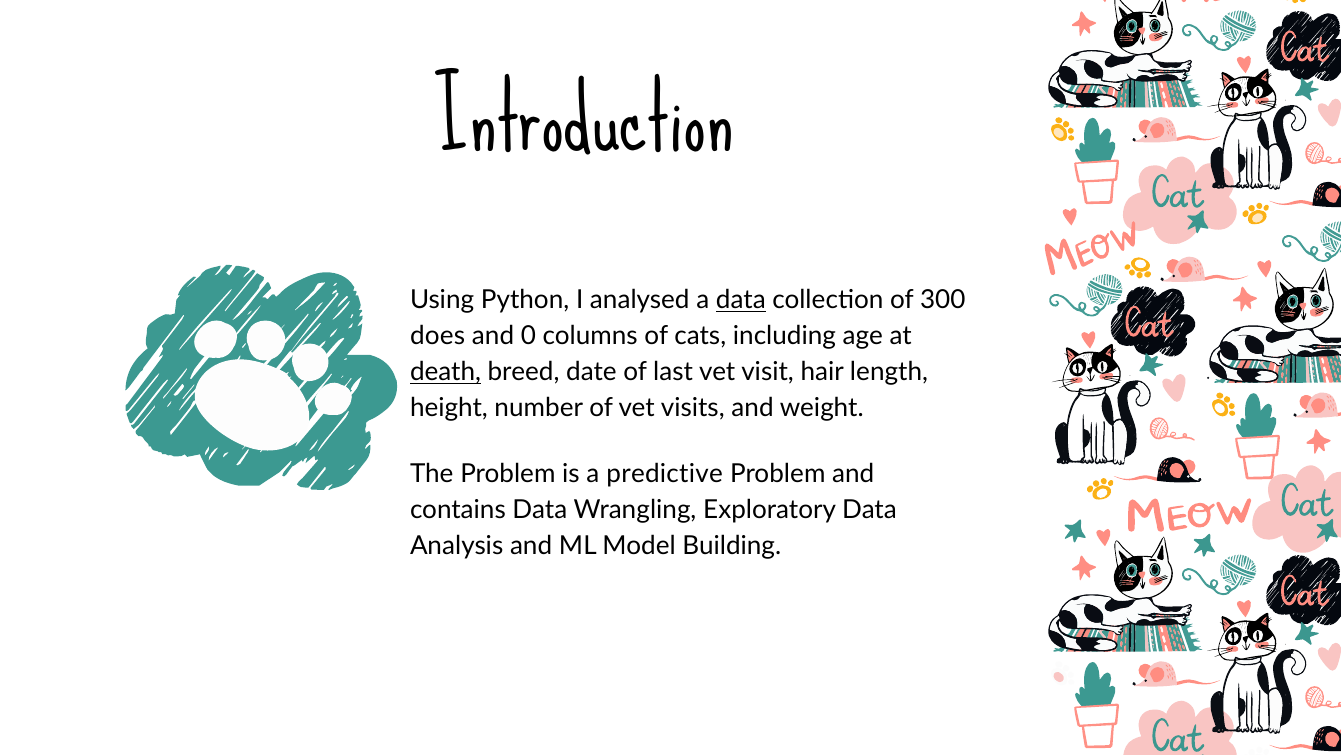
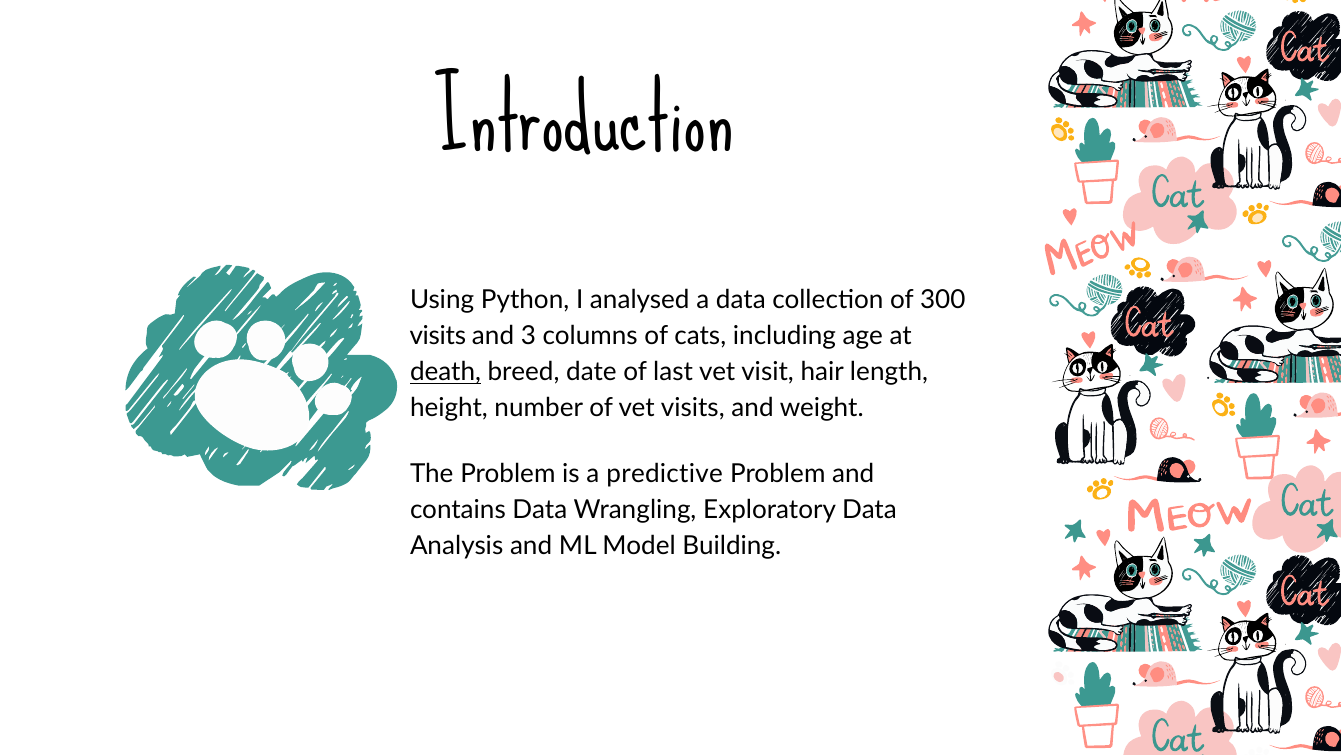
data underline: present -> none (741, 300)
does: does -> visits (438, 336)
0: 0 -> 3 (528, 336)
